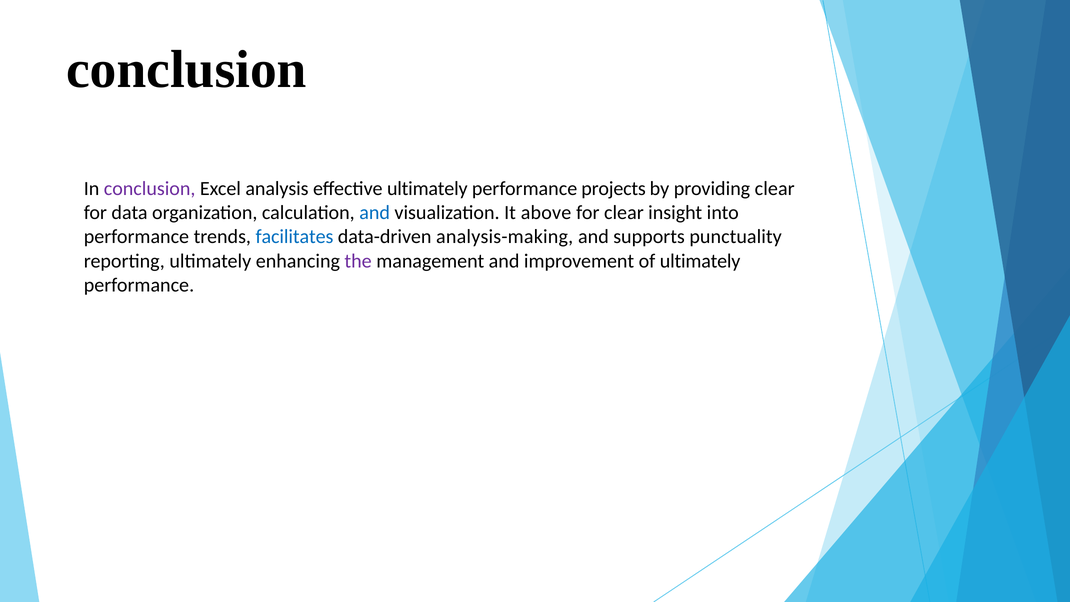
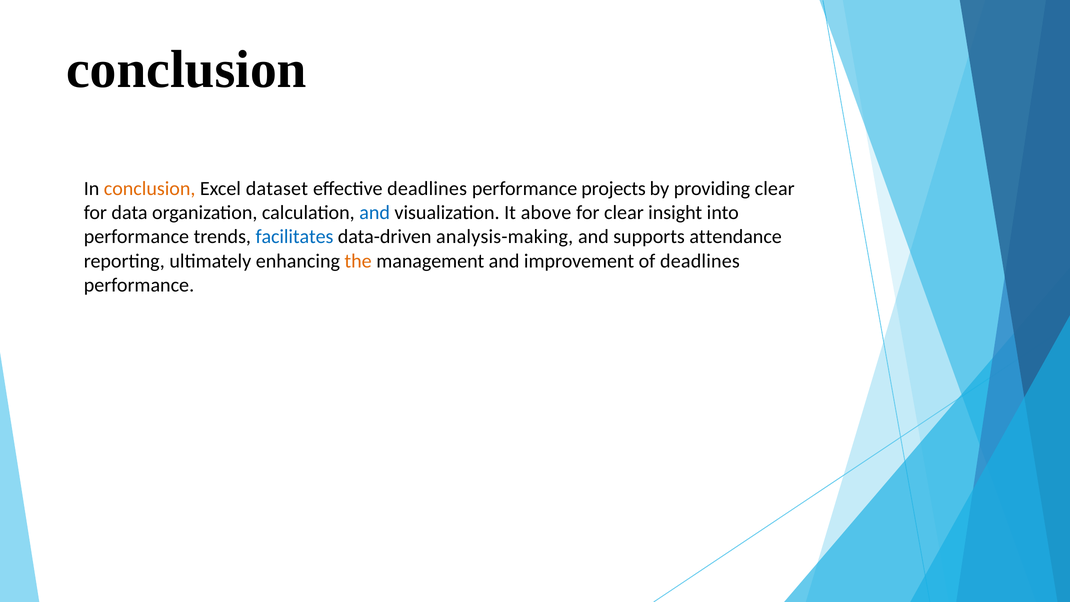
conclusion colour: purple -> orange (150, 189)
analysis: analysis -> dataset (277, 189)
effective ultimately: ultimately -> deadlines (427, 189)
punctuality: punctuality -> attendance (736, 237)
the colour: purple -> orange (358, 261)
of ultimately: ultimately -> deadlines (700, 261)
